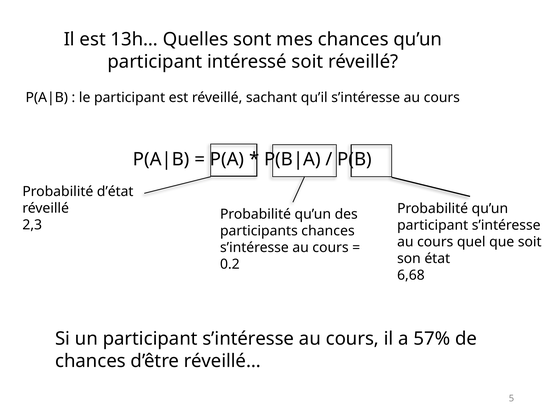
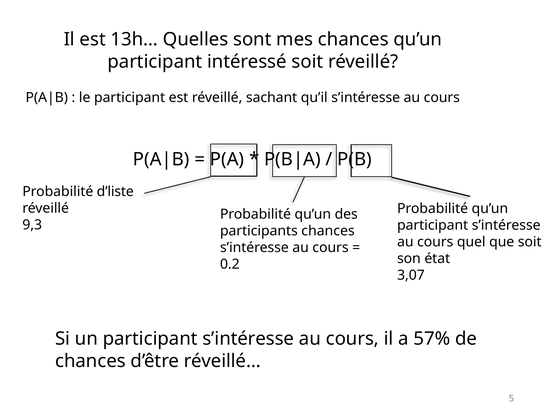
d’état: d’état -> d’liste (115, 192)
2,3: 2,3 -> 9,3 (32, 225)
6,68: 6,68 -> 3,07 (411, 276)
